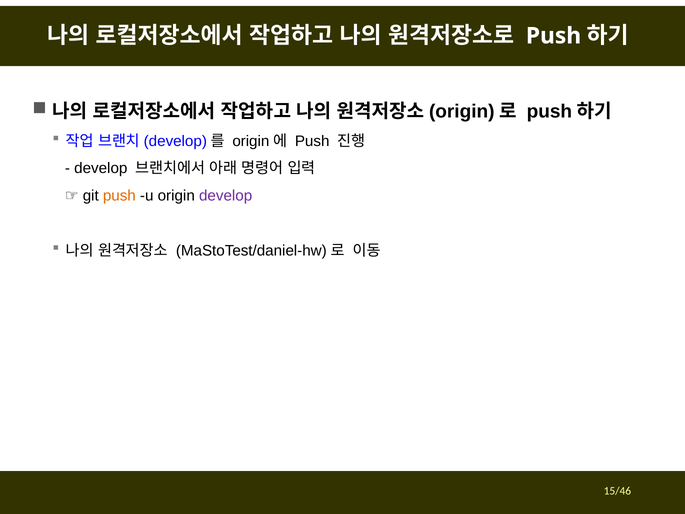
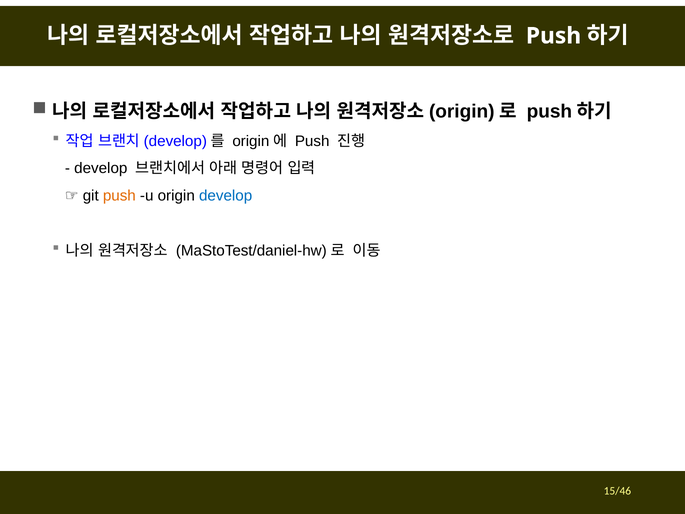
develop colour: purple -> blue (226, 196)
